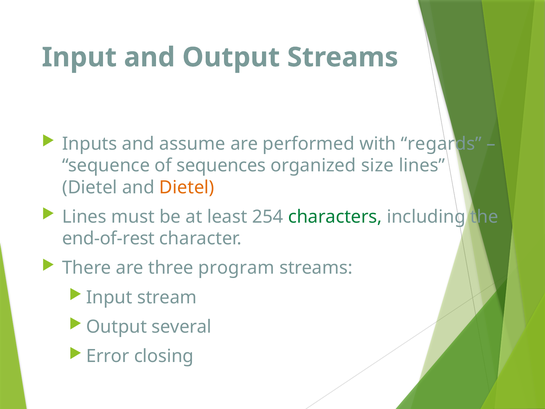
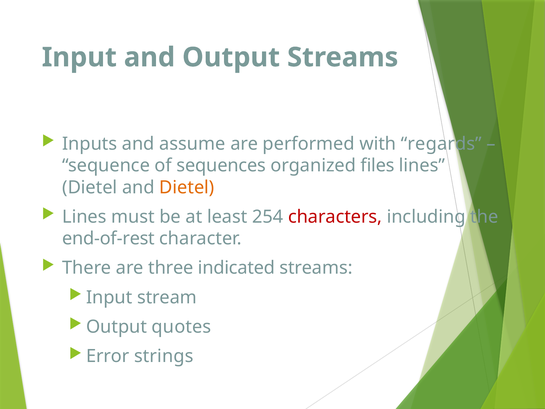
size: size -> files (378, 165)
characters colour: green -> red (335, 217)
program: program -> indicated (237, 268)
several: several -> quotes (181, 327)
closing: closing -> strings (164, 356)
